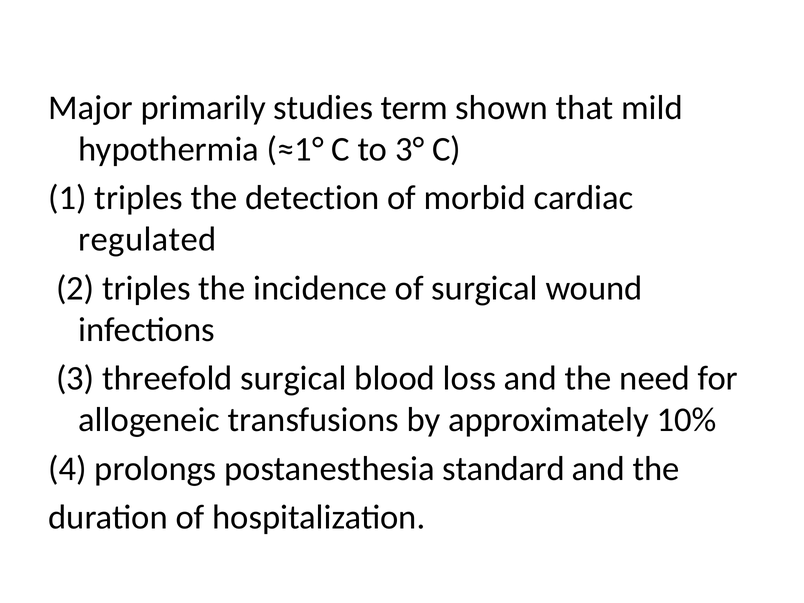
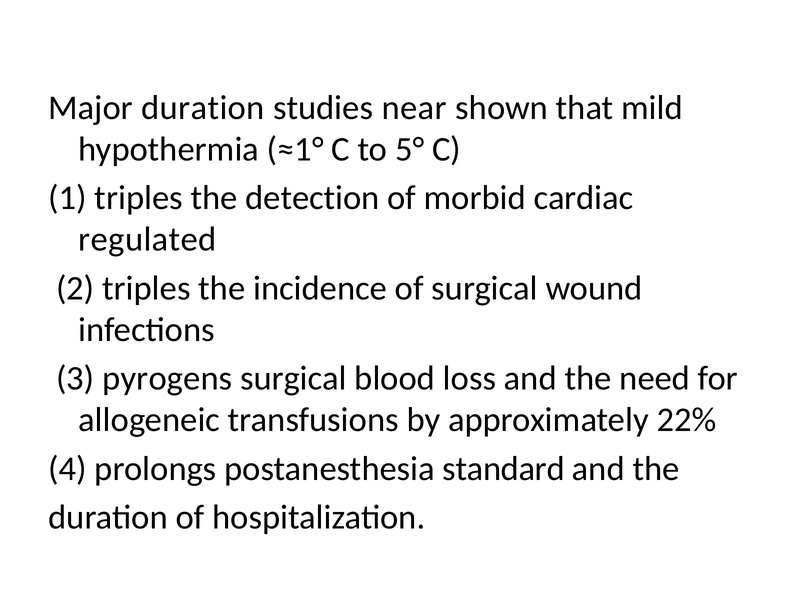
Major primarily: primarily -> duration (203, 108)
term: term -> near (414, 108)
3°: 3° -> 5° (410, 149)
threefold: threefold -> pyrogens (167, 378)
10%: 10% -> 22% (686, 420)
